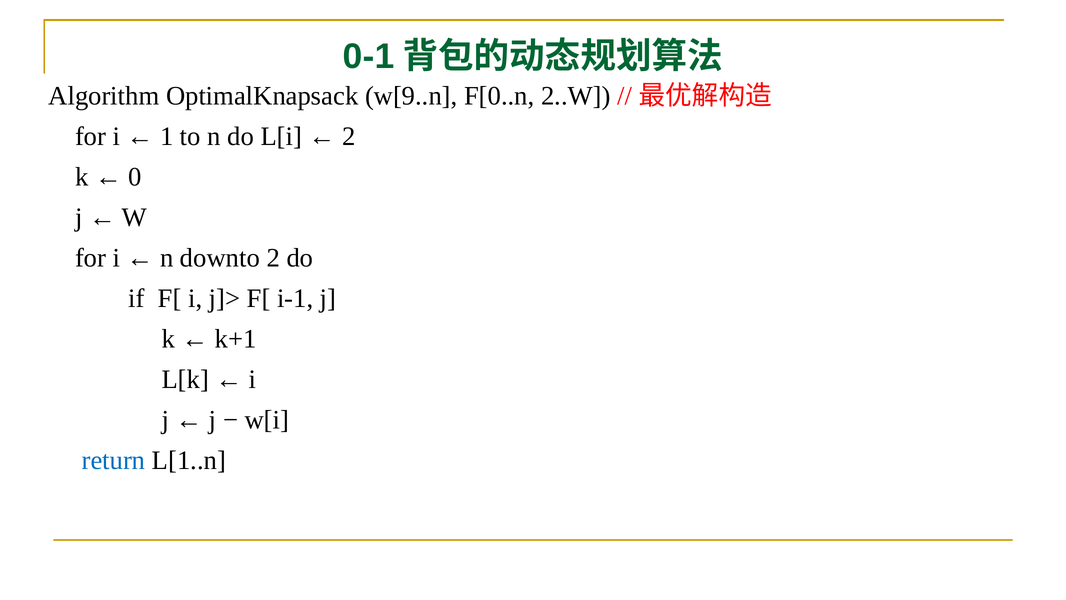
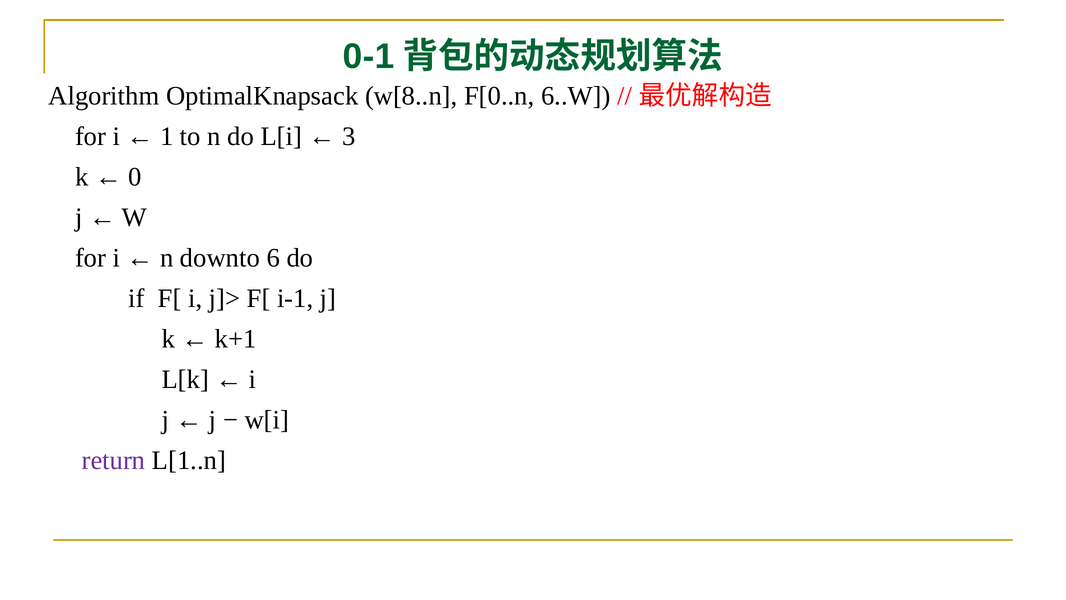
w[9..n: w[9..n -> w[8..n (411, 96)
2..W: 2..W -> 6..W (576, 96)
2: 2 -> 3 (349, 136)
downto 2: 2 -> 6 (273, 258)
return colour: blue -> purple (113, 460)
